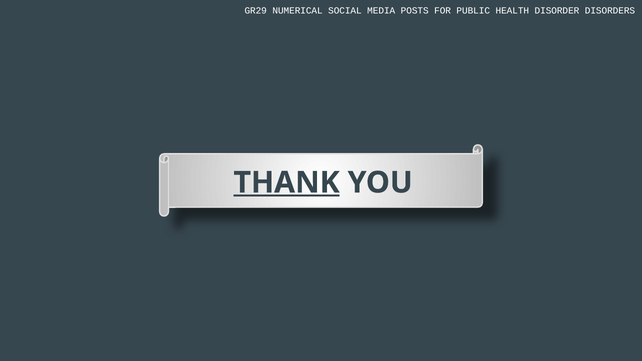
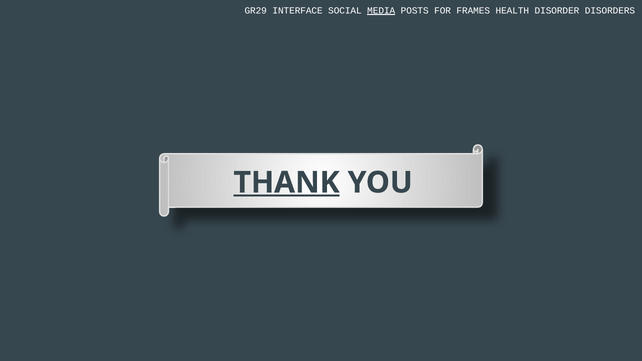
NUMERICAL: NUMERICAL -> INTERFACE (298, 10)
MEDIA underline: none -> present (381, 10)
PUBLIC: PUBLIC -> FRAMES (473, 10)
